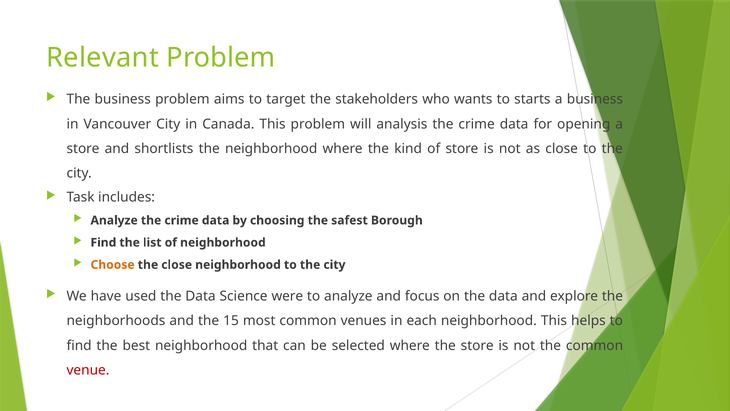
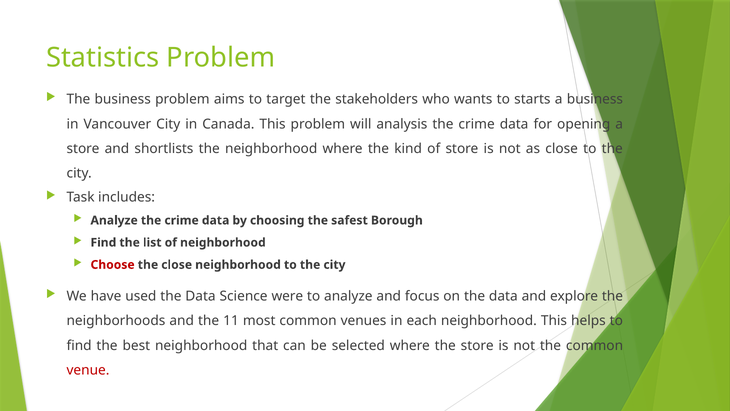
Relevant: Relevant -> Statistics (103, 58)
Choose colour: orange -> red (113, 265)
15: 15 -> 11 (231, 321)
